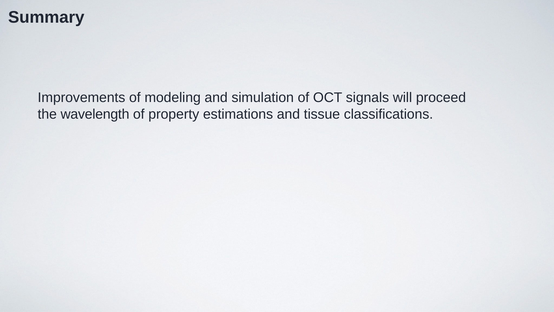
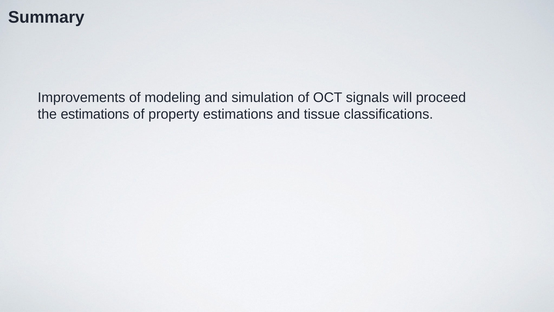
the wavelength: wavelength -> estimations (95, 114)
